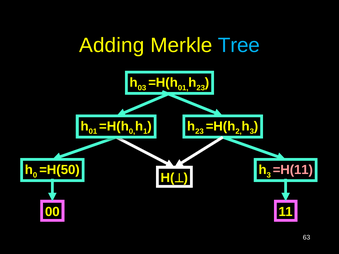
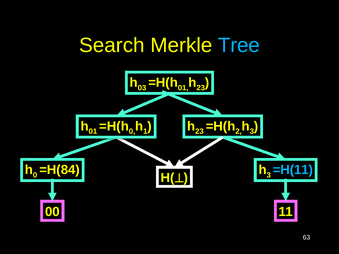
Adding: Adding -> Search (112, 45)
=H(50: =H(50 -> =H(84 (60, 170)
=H(11 colour: pink -> light blue (293, 170)
